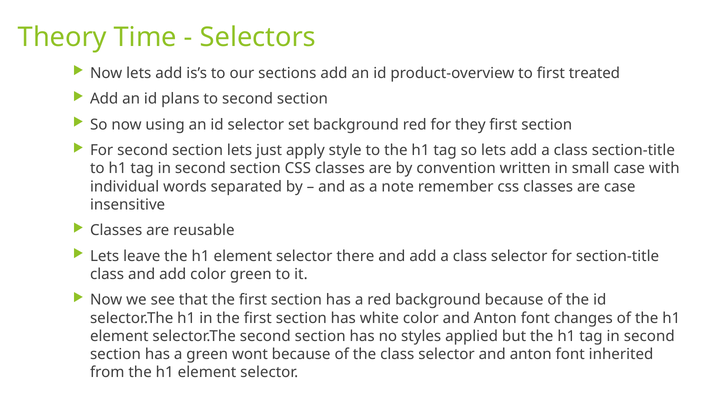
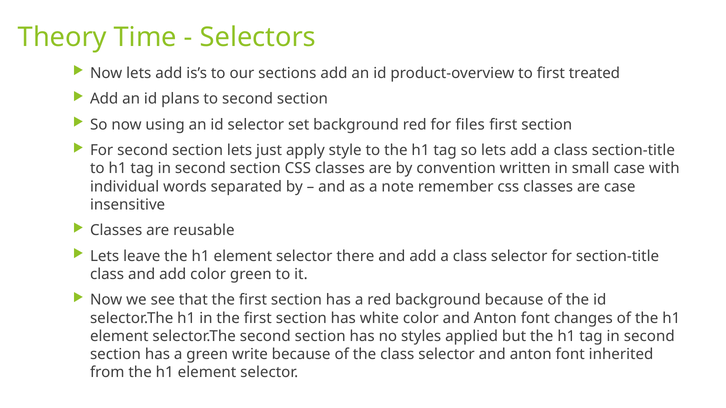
they: they -> files (470, 125)
wont: wont -> write (250, 355)
